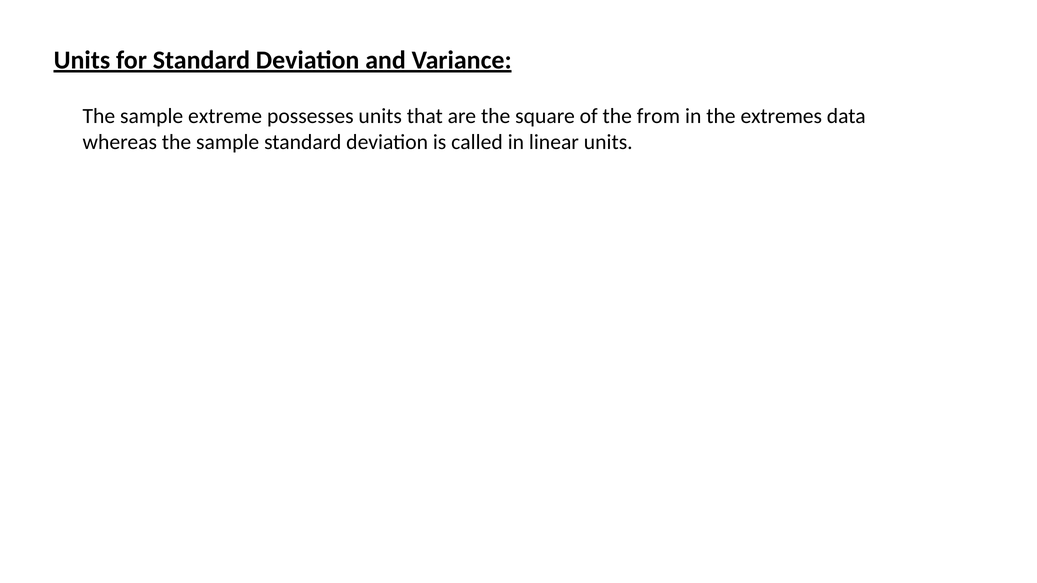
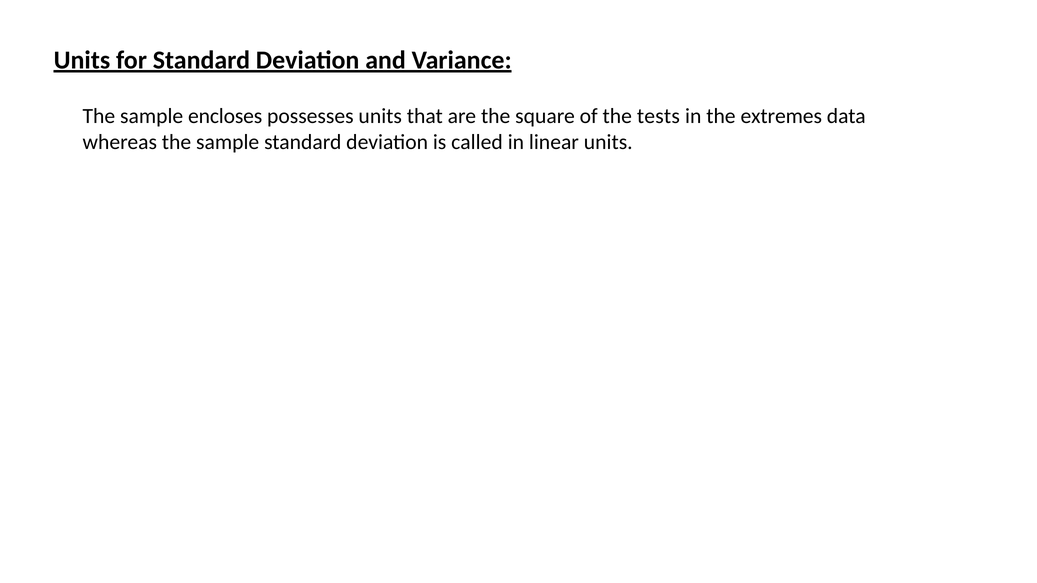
extreme: extreme -> encloses (225, 116)
from: from -> tests (658, 116)
